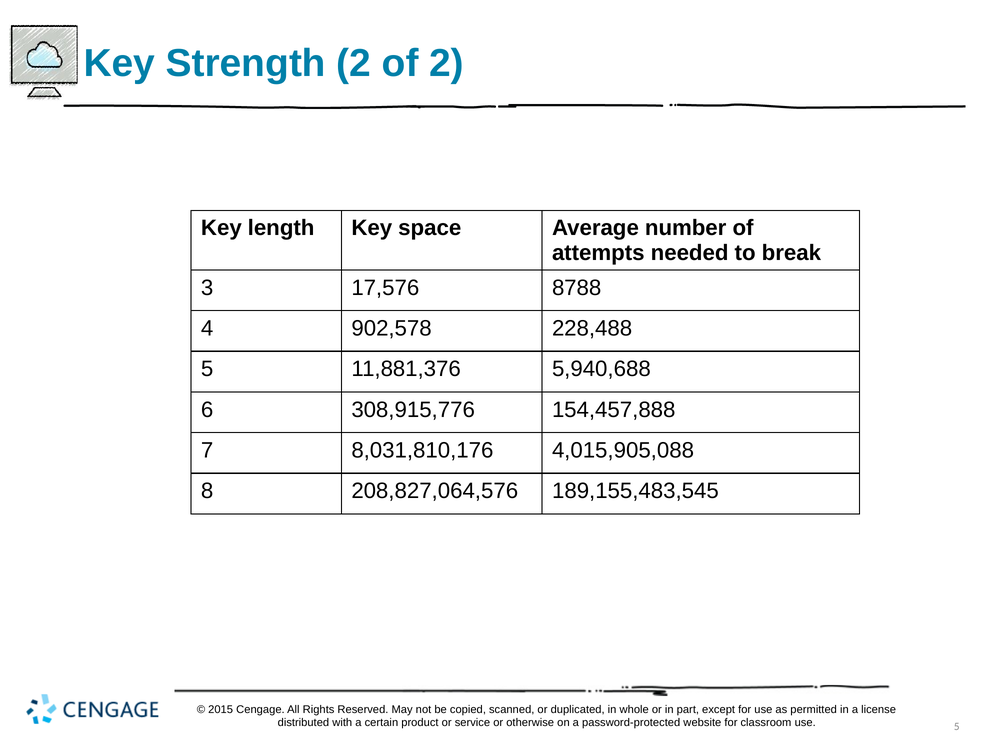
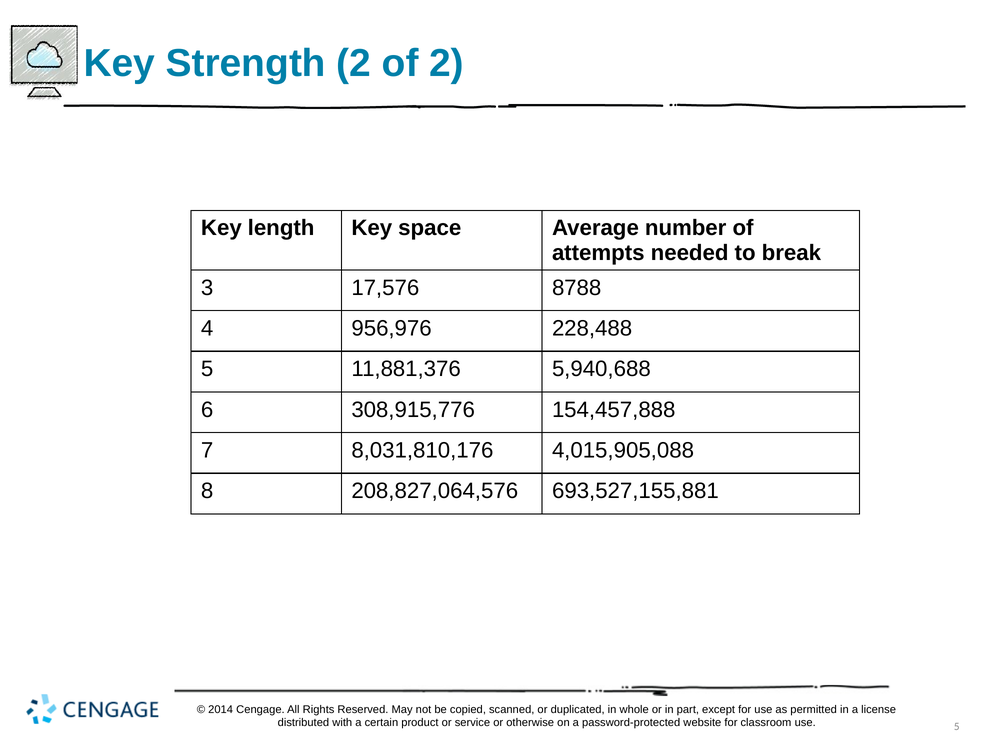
902,578: 902,578 -> 956,976 (392, 328)
189,155,483,545: 189,155,483,545 -> 693,527,155,881 (635, 491)
2015: 2015 -> 2014 (221, 710)
